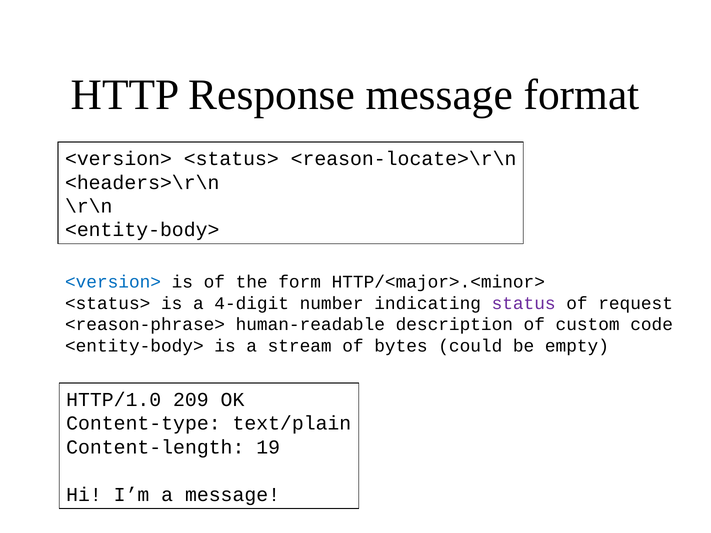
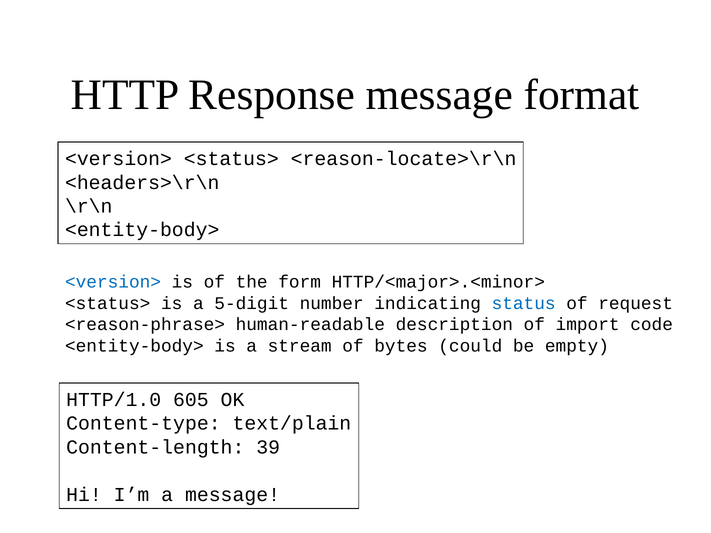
4-digit: 4-digit -> 5-digit (252, 303)
status colour: purple -> blue (524, 303)
custom: custom -> import (588, 325)
209: 209 -> 605 (191, 400)
19: 19 -> 39 (268, 447)
